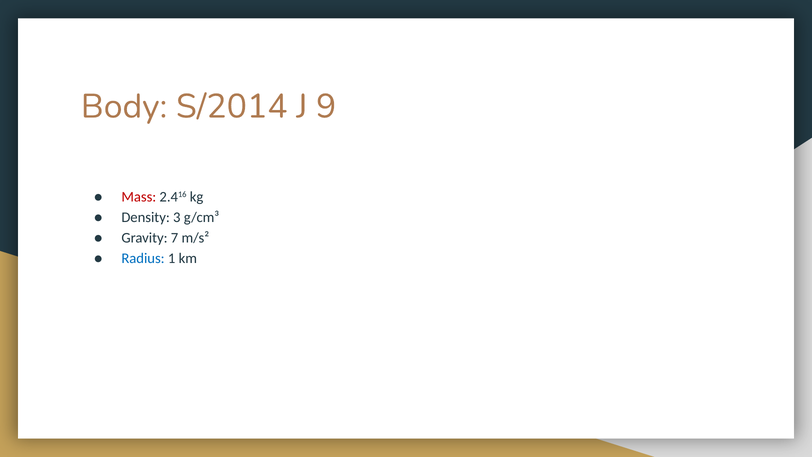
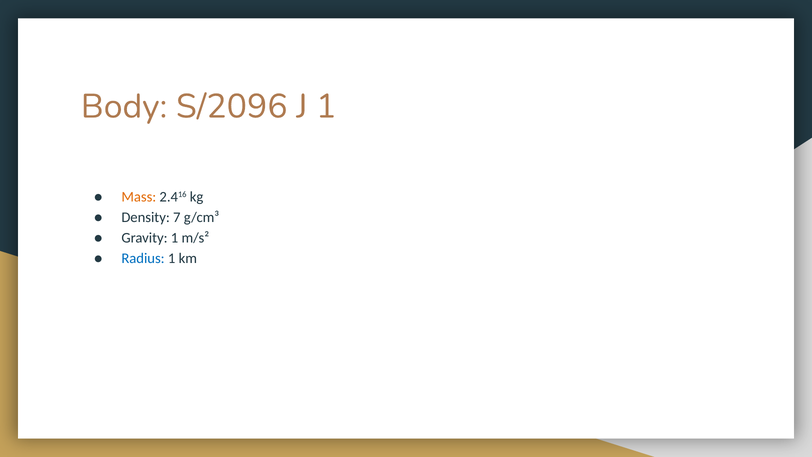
S/2014: S/2014 -> S/2096 (232, 106)
J 9: 9 -> 1 (326, 106)
Mass colour: red -> orange (139, 197)
3: 3 -> 7 (177, 217)
Gravity 7: 7 -> 1 (175, 238)
